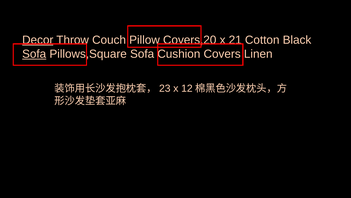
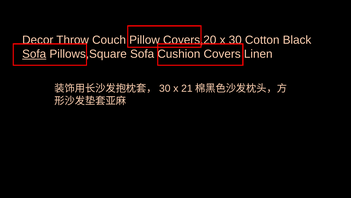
Decor underline: present -> none (38, 40)
x 21: 21 -> 30 (235, 40)
23: 23 -> 30 (165, 88)
12: 12 -> 21 (187, 88)
